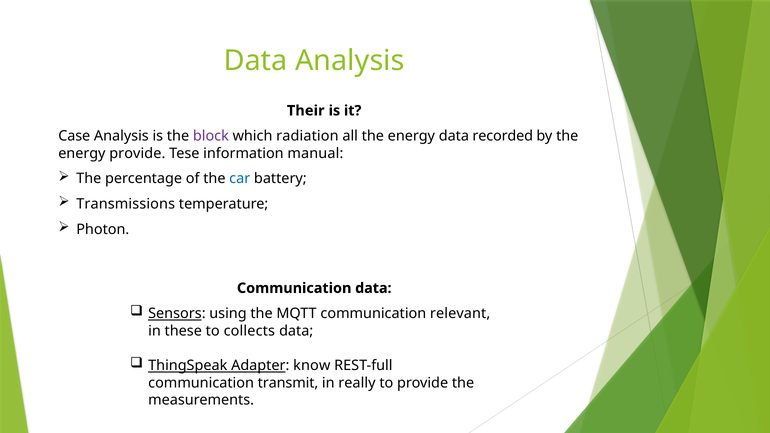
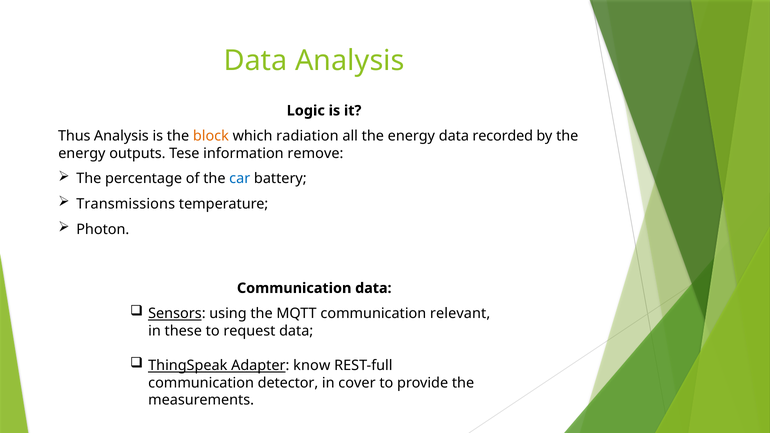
Their: Their -> Logic (306, 111)
Case: Case -> Thus (74, 136)
block colour: purple -> orange (211, 136)
energy provide: provide -> outputs (137, 153)
manual: manual -> remove (315, 153)
collects: collects -> request (249, 331)
transmit: transmit -> detector (288, 383)
really: really -> cover (357, 383)
